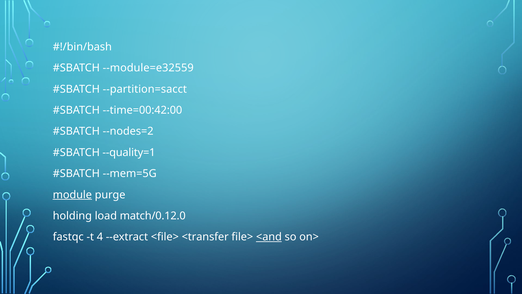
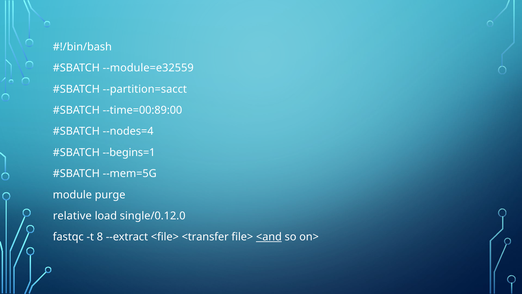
--time=00:42:00: --time=00:42:00 -> --time=00:89:00 (142, 110)
--nodes=2: --nodes=2 -> --nodes=4 (128, 131)
--quality=1: --quality=1 -> --begins=1 (129, 152)
module underline: present -> none (72, 195)
holding: holding -> relative (72, 216)
match/0.12.0: match/0.12.0 -> single/0.12.0 (153, 216)
4: 4 -> 8 (100, 237)
